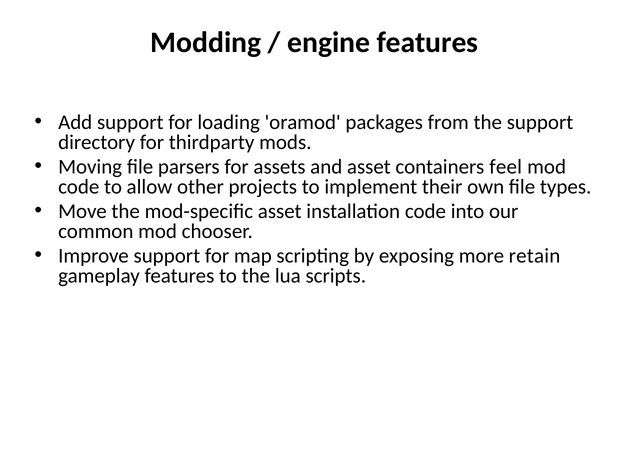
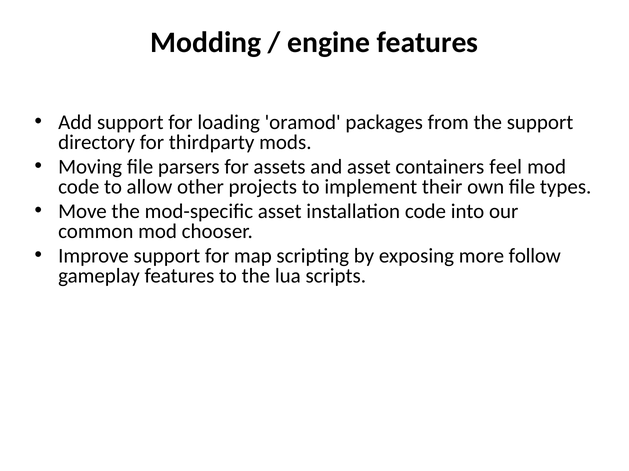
retain: retain -> follow (535, 256)
